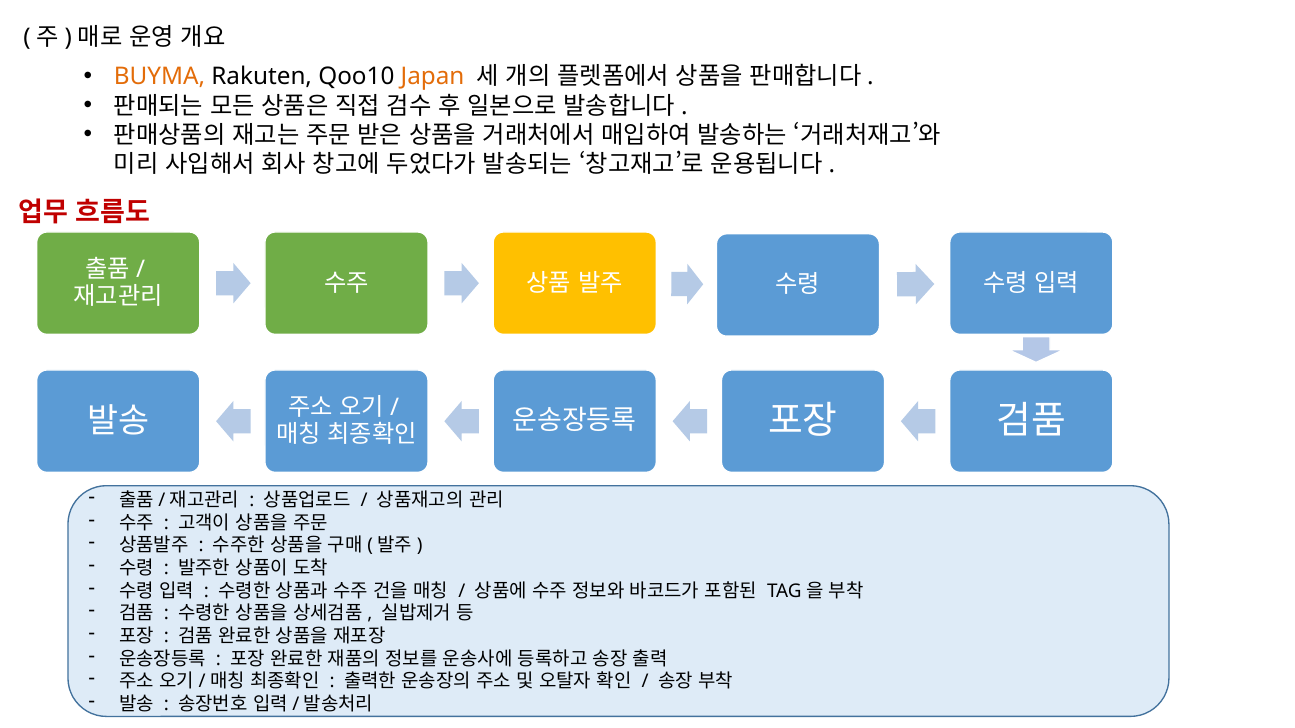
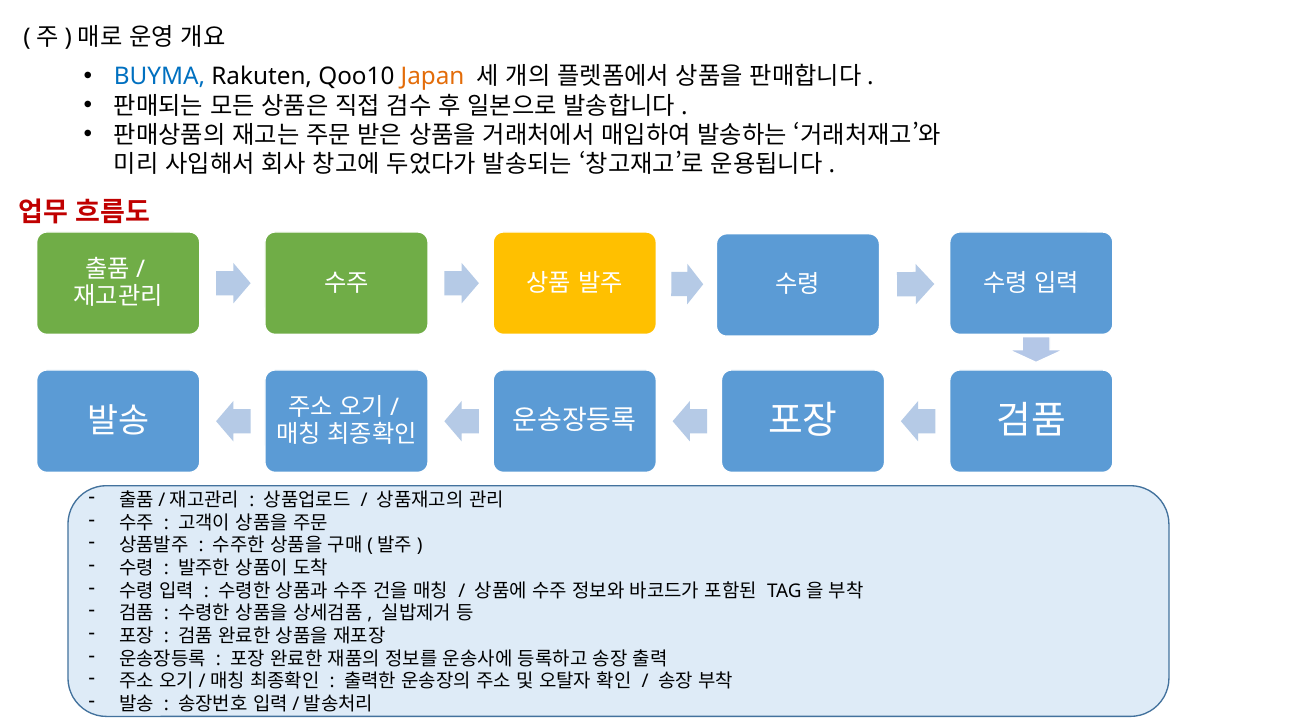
BUYMA colour: orange -> blue (159, 77)
